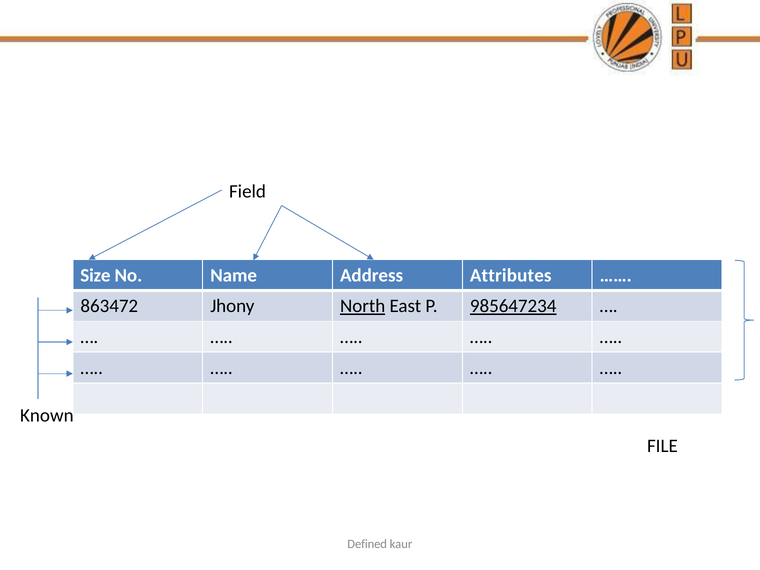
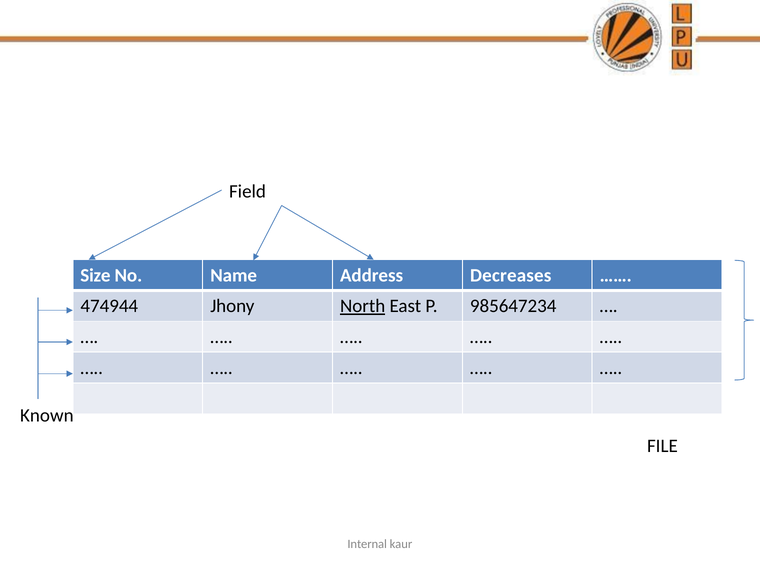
Attributes: Attributes -> Decreases (511, 275)
863472: 863472 -> 474944 (109, 306)
985647234 underline: present -> none (513, 306)
Defined: Defined -> Internal (367, 544)
